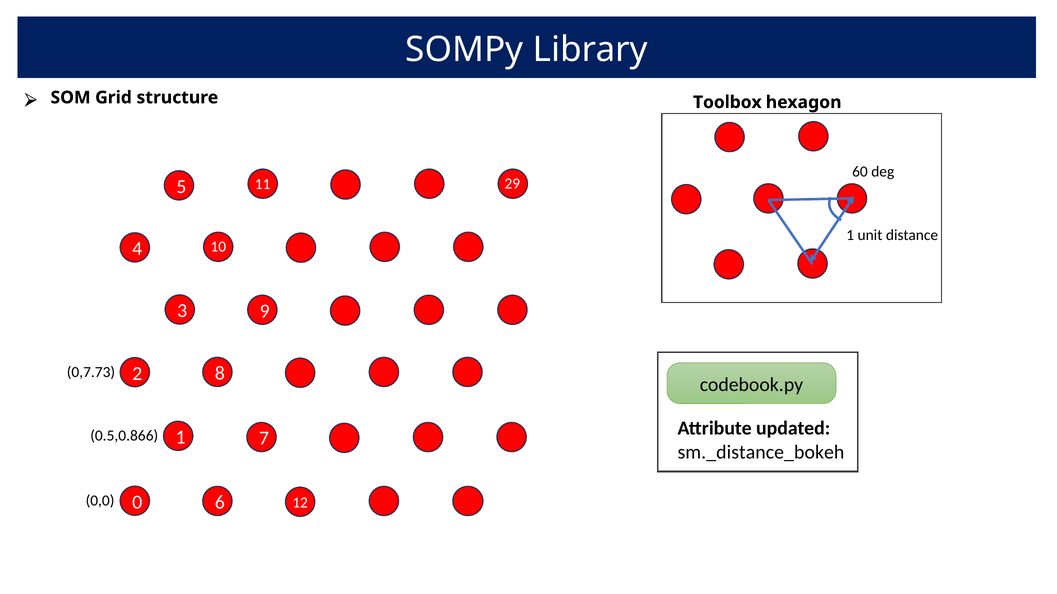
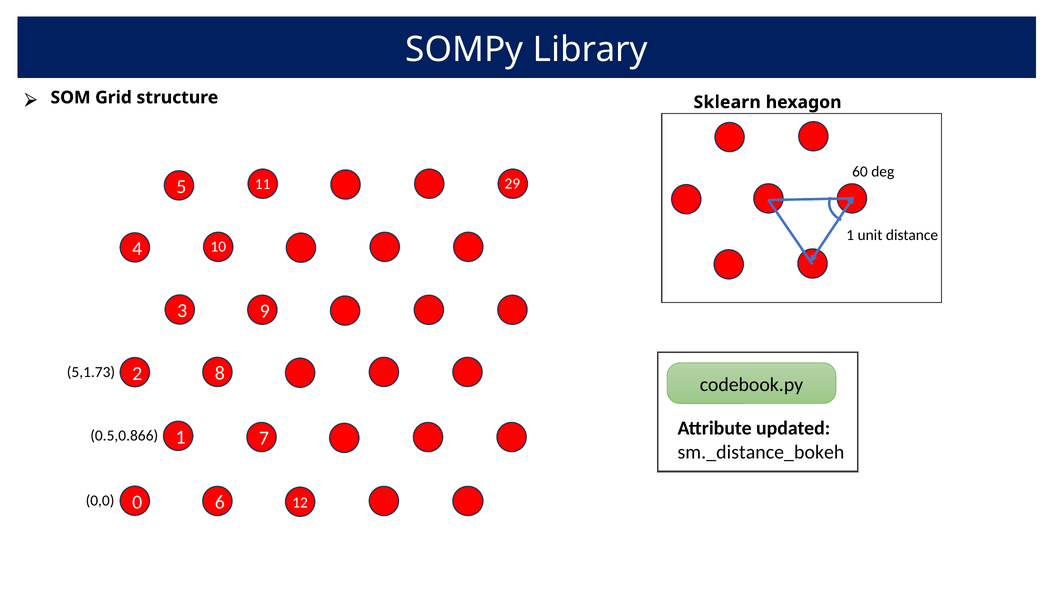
Toolbox: Toolbox -> Sklearn (727, 102)
0,7.73: 0,7.73 -> 5,1.73 (91, 373)
